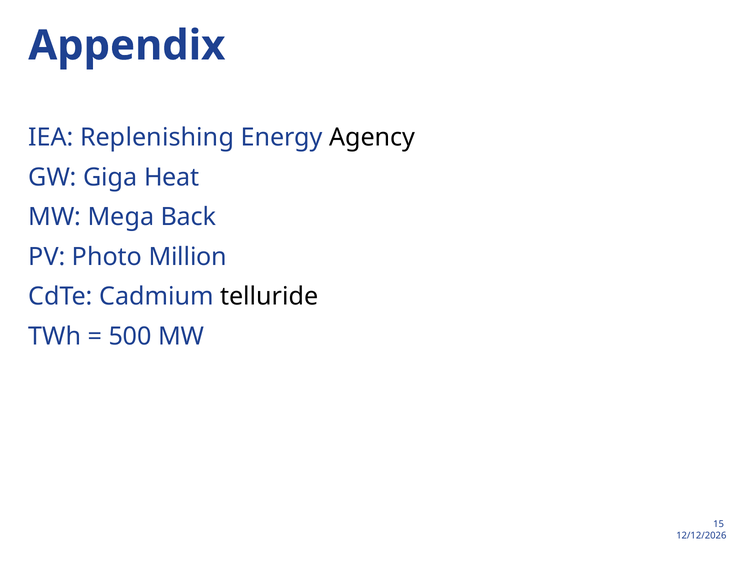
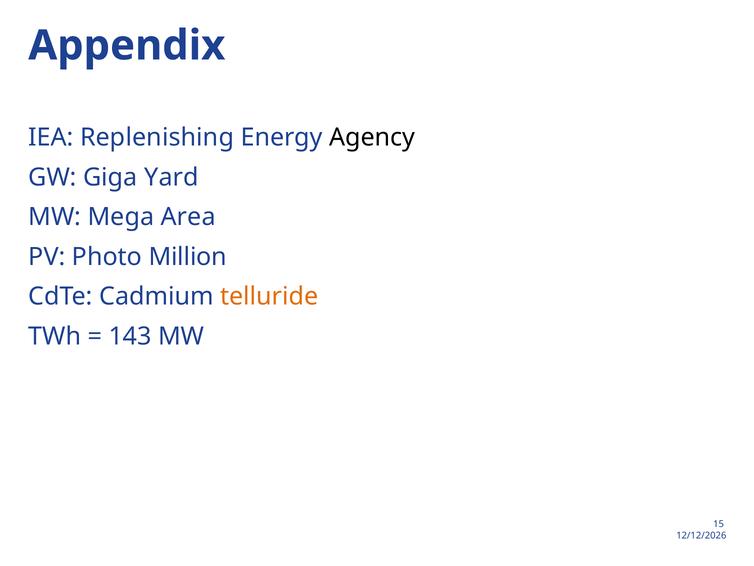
Heat: Heat -> Yard (171, 177)
Back: Back -> Area (188, 217)
telluride colour: black -> orange (269, 296)
500: 500 -> 143 (130, 336)
